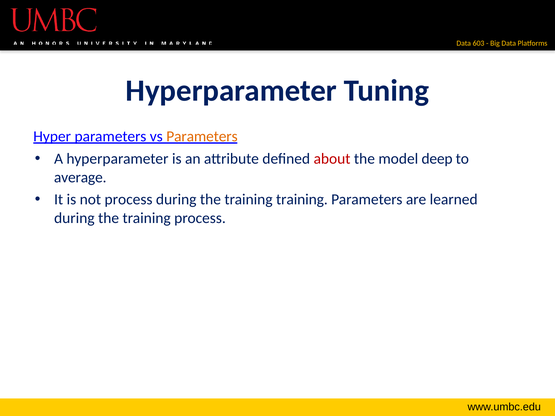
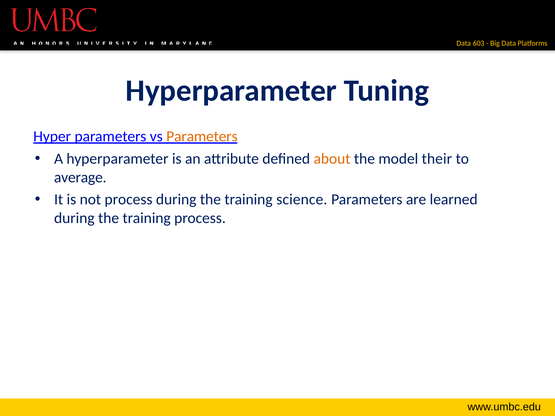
about colour: red -> orange (332, 159)
deep: deep -> their (437, 159)
training training: training -> science (302, 200)
